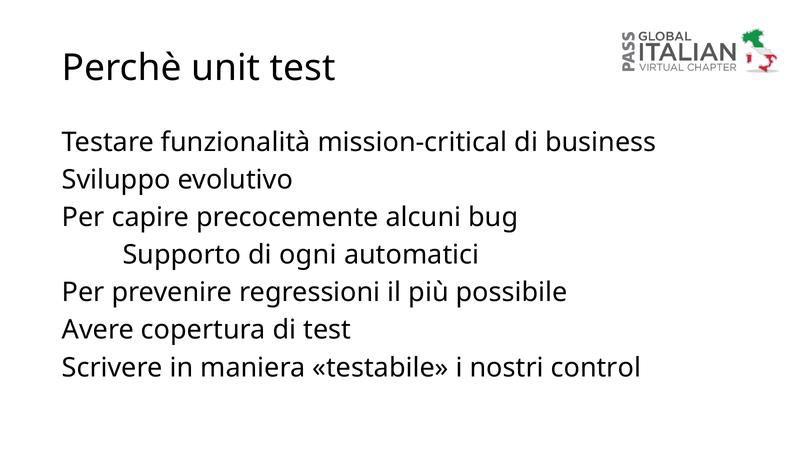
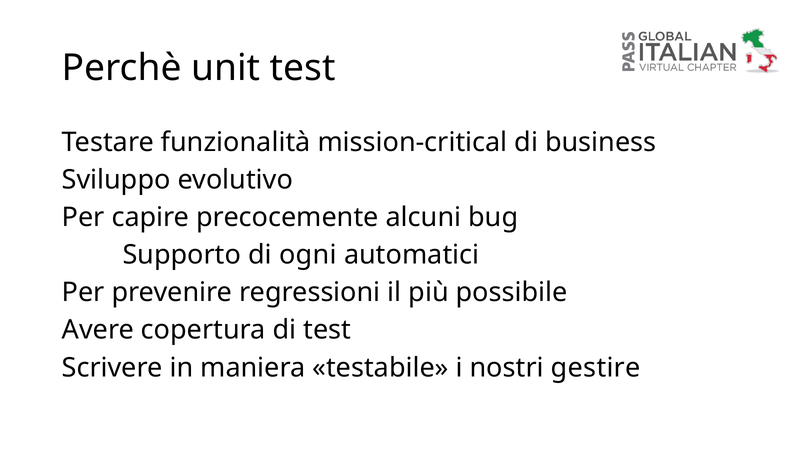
control: control -> gestire (596, 368)
